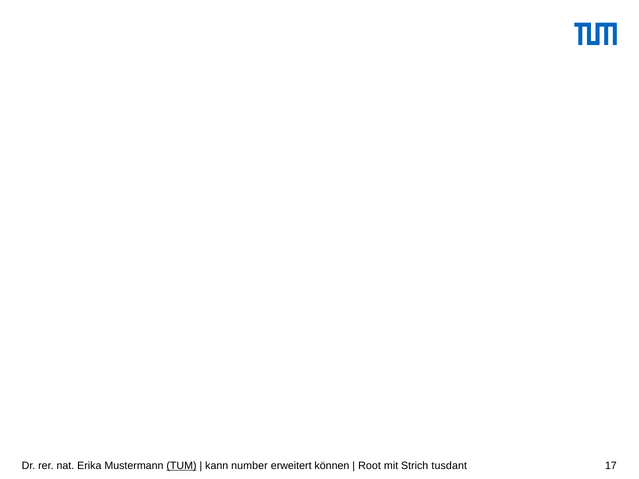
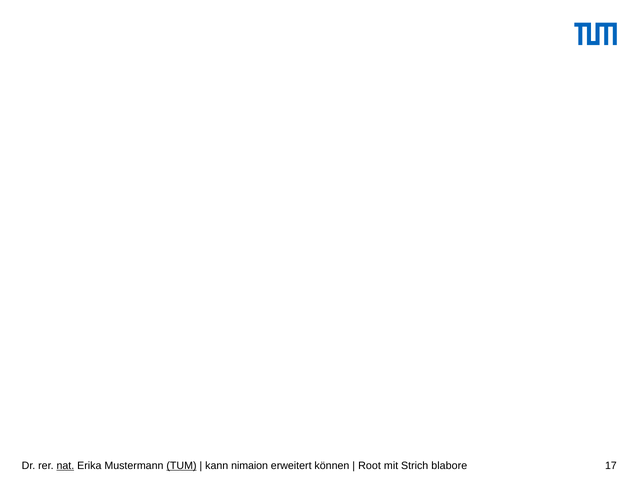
nat underline: none -> present (65, 466)
number: number -> nimaion (250, 466)
tusdant: tusdant -> blabore (449, 466)
